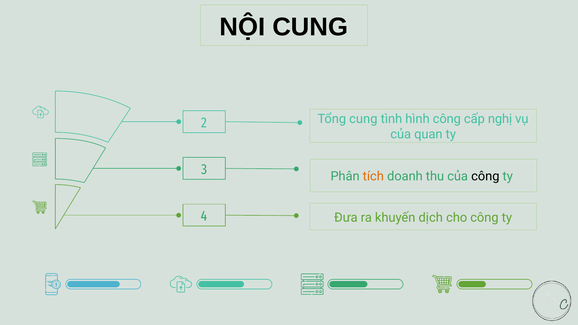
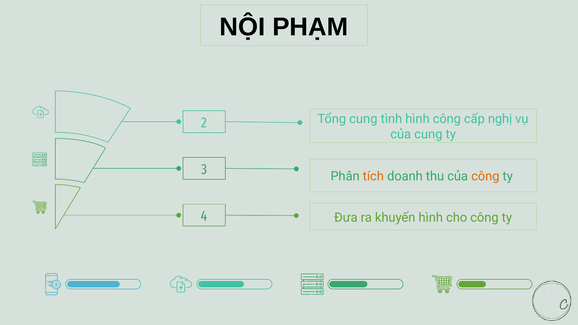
NỘI CUNG: CUNG -> PHẠM (310, 27)
của quan: quan -> cung (428, 134)
công colour: black -> orange (485, 176)
khuyến dịch: dịch -> hình (431, 218)
